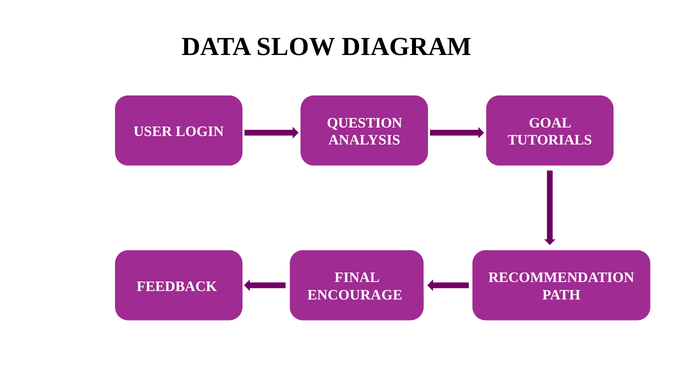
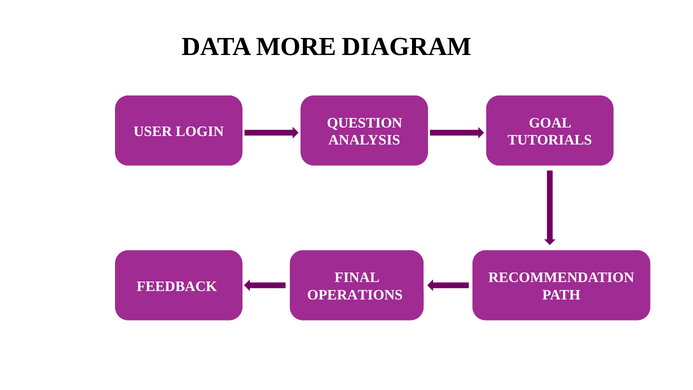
SLOW: SLOW -> MORE (296, 46)
ENCOURAGE: ENCOURAGE -> OPERATIONS (355, 295)
